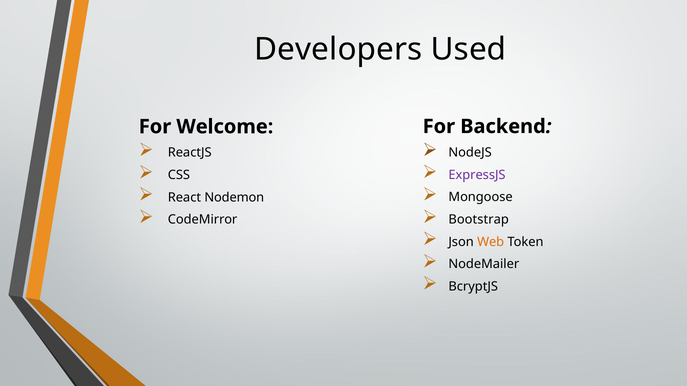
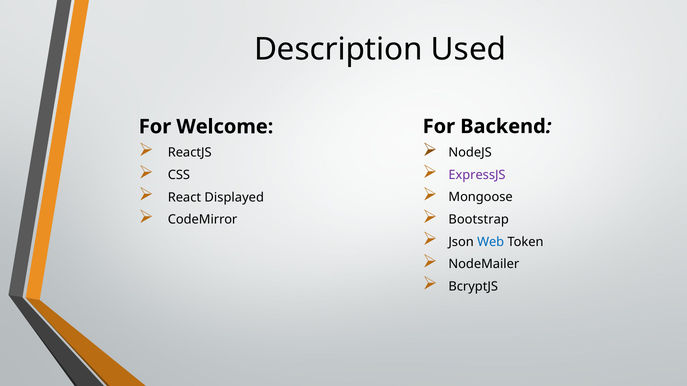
Developers: Developers -> Description (338, 49)
Nodemon: Nodemon -> Displayed (234, 198)
Web colour: orange -> blue (491, 242)
